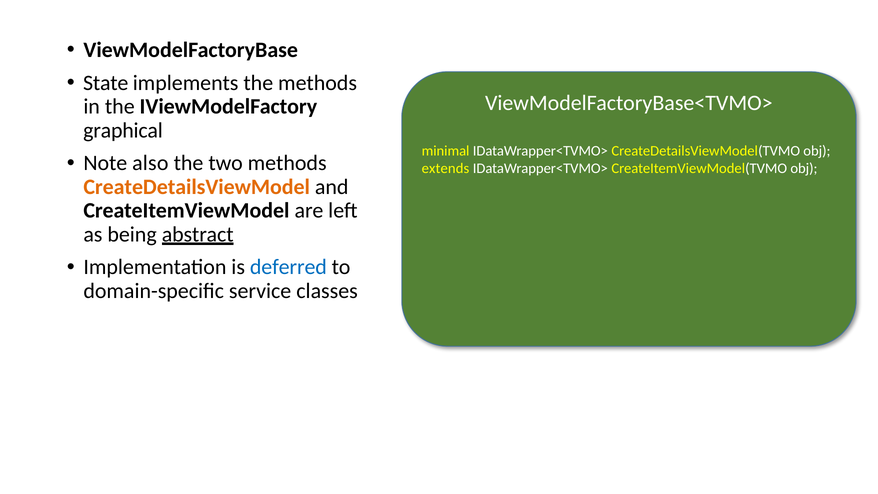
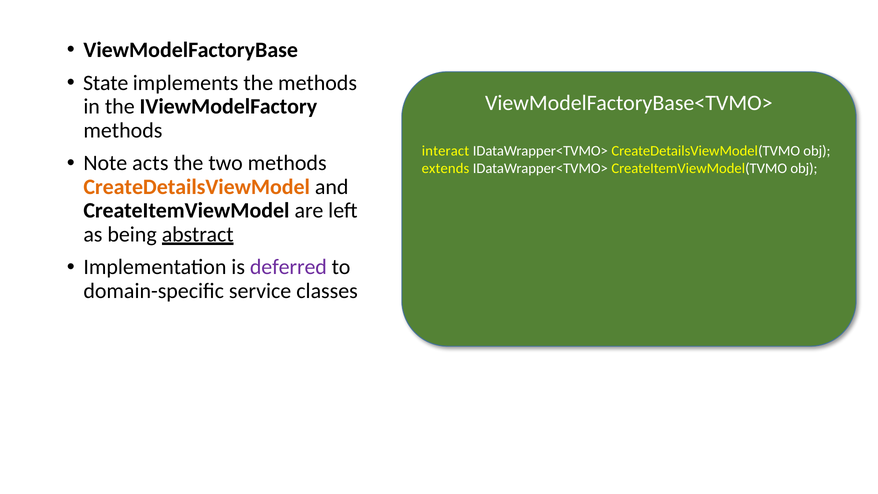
graphical: graphical -> methods (123, 130)
minimal: minimal -> interact (445, 151)
also: also -> acts (150, 163)
deferred colour: blue -> purple (288, 267)
